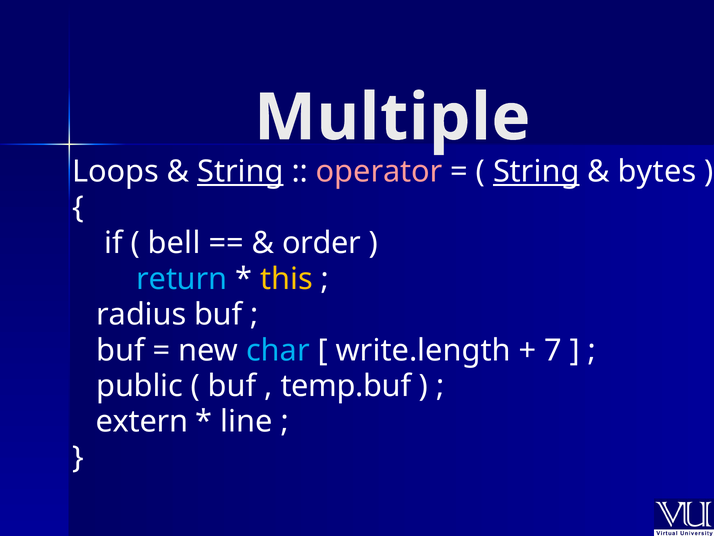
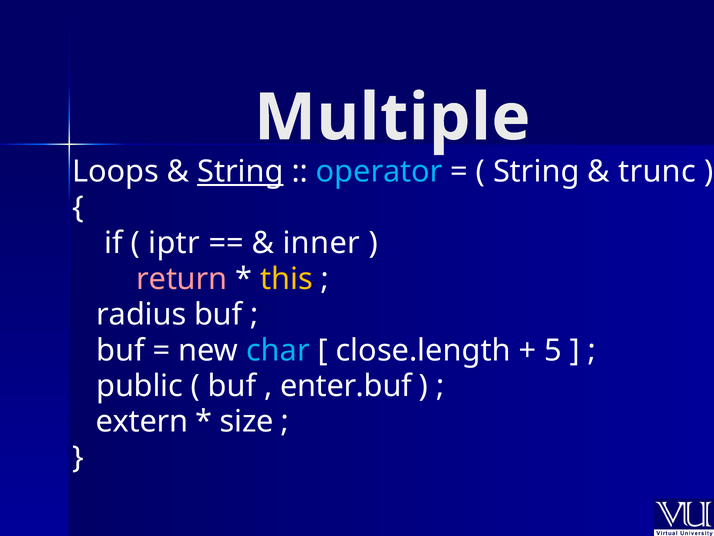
operator colour: pink -> light blue (379, 172)
String underline: present -> none (536, 172)
bytes: bytes -> trunc (657, 172)
bell: bell -> iptr (174, 243)
order: order -> inner (321, 243)
return colour: light blue -> pink (182, 279)
write.length: write.length -> close.length (423, 350)
7: 7 -> 5 (553, 350)
temp.buf: temp.buf -> enter.buf (346, 386)
line: line -> size (247, 421)
